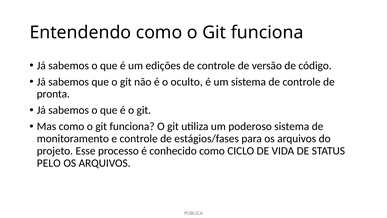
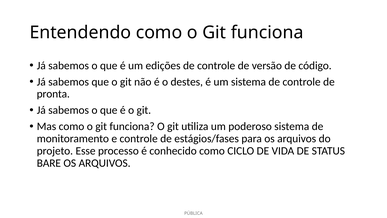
oculto: oculto -> destes (187, 82)
PELO: PELO -> BARE (49, 163)
